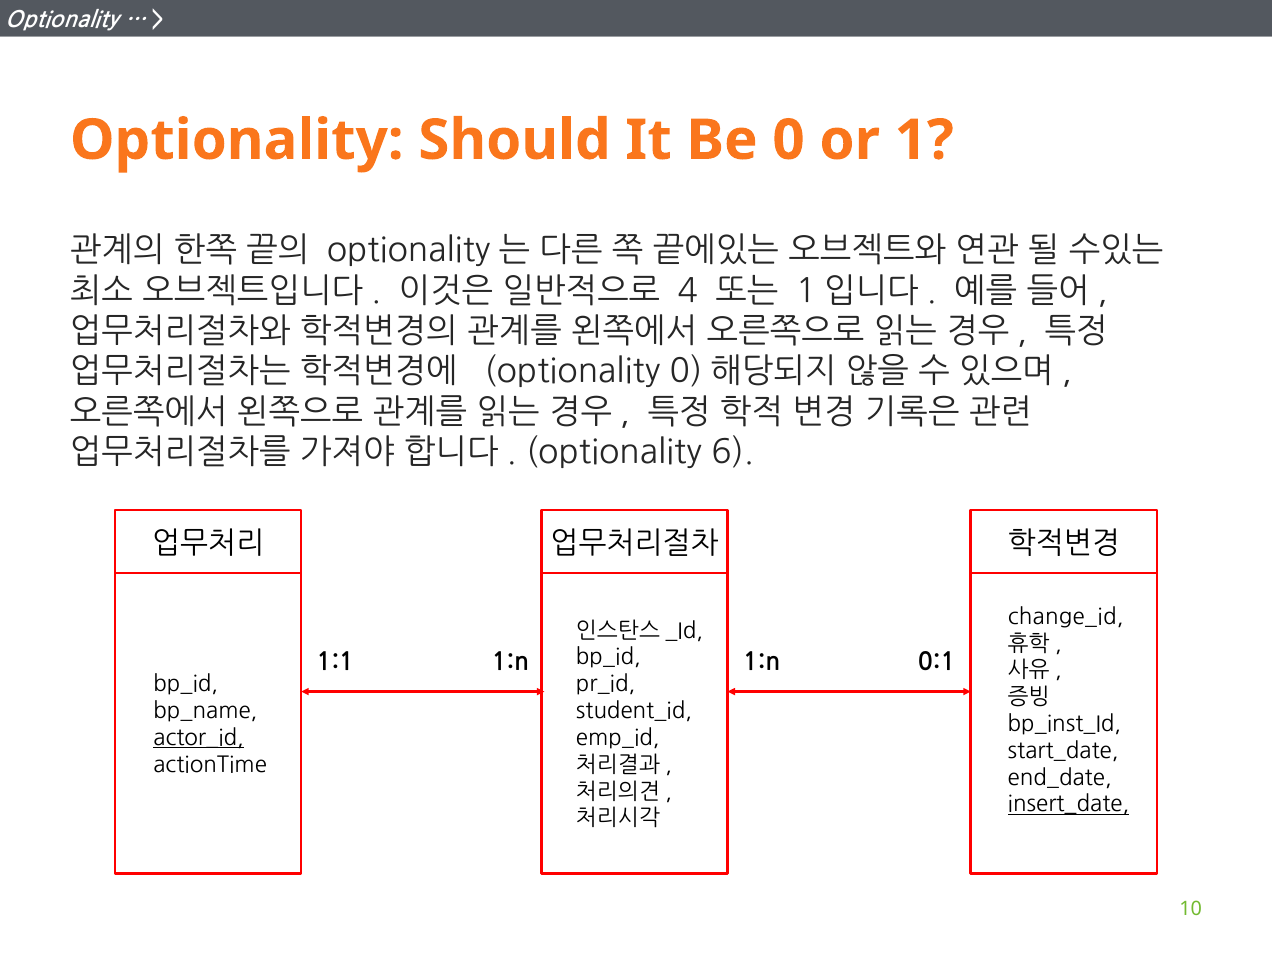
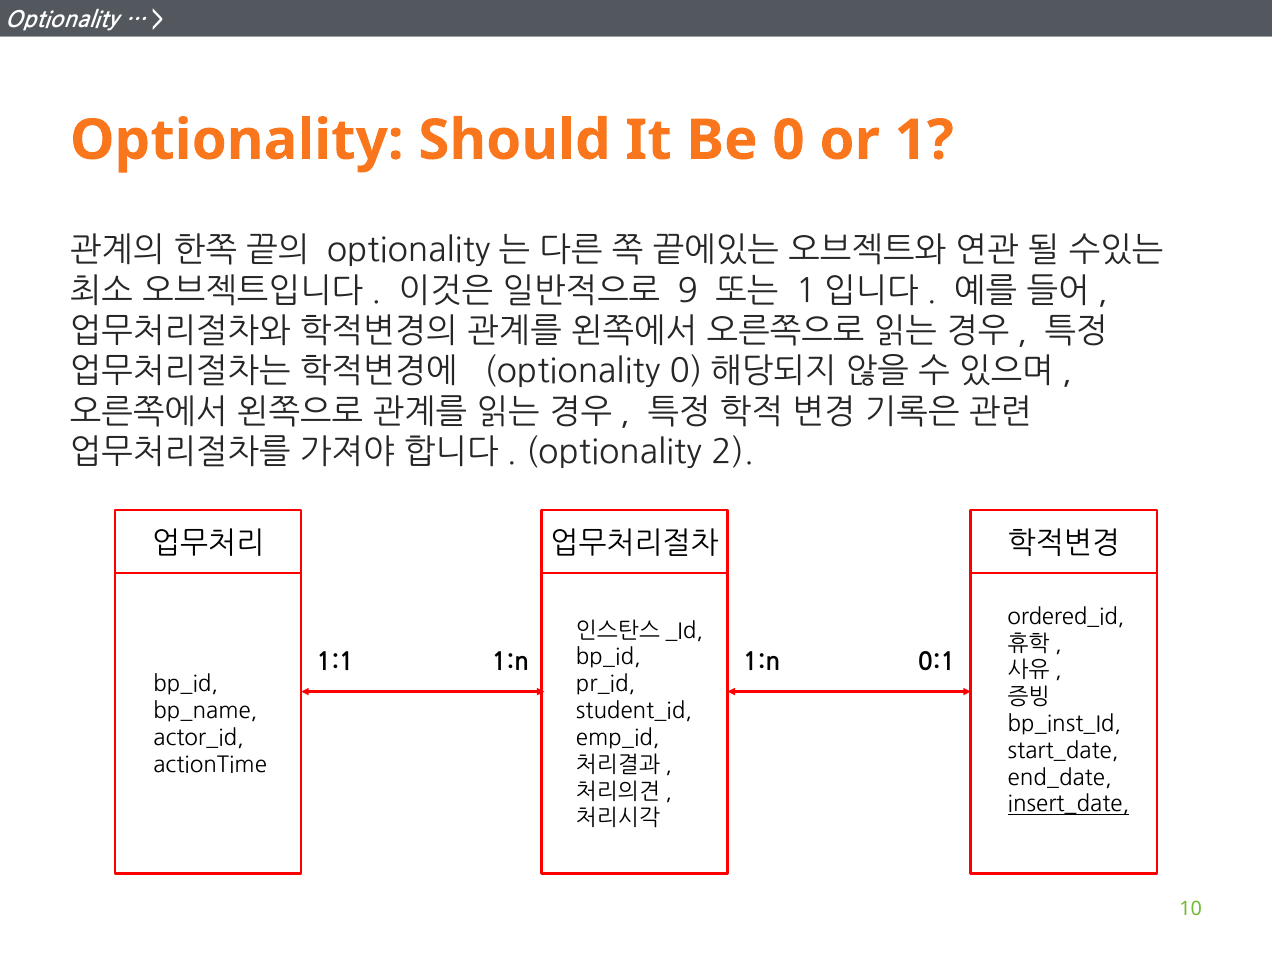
4: 4 -> 9 (688, 291)
6: 6 -> 2 (733, 452)
change_id: change_id -> ordered_id (1066, 617)
actor_id underline: present -> none (199, 738)
